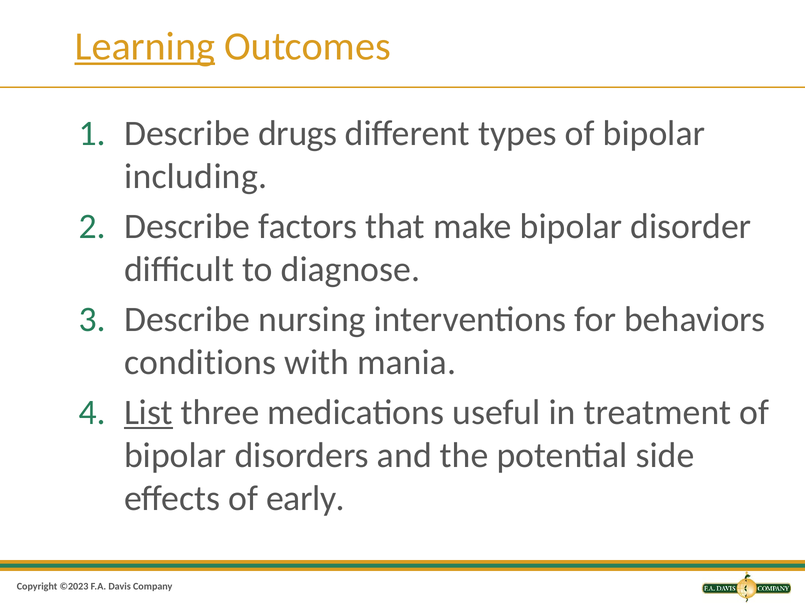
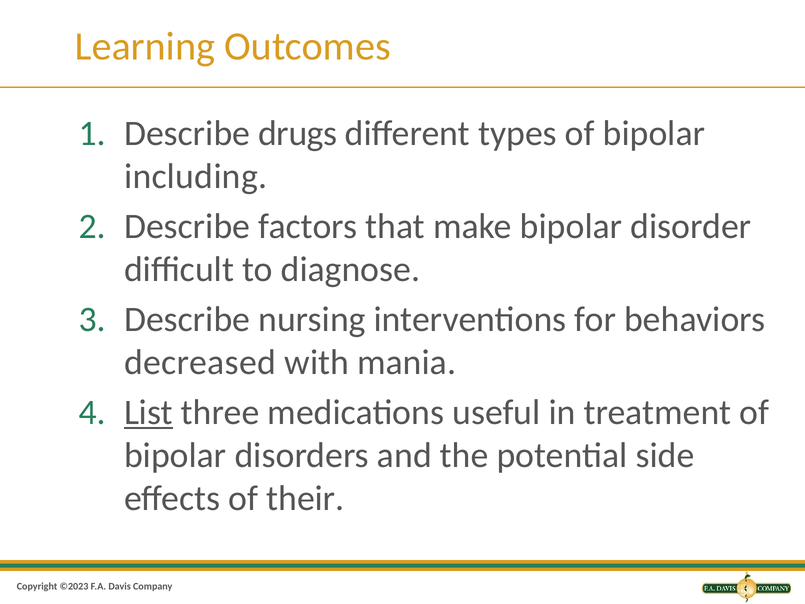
Learning underline: present -> none (145, 46)
conditions: conditions -> decreased (200, 362)
early: early -> their (305, 498)
